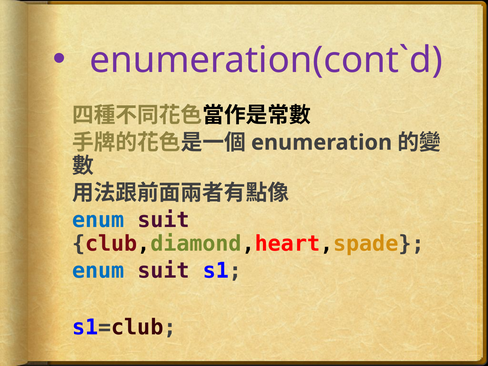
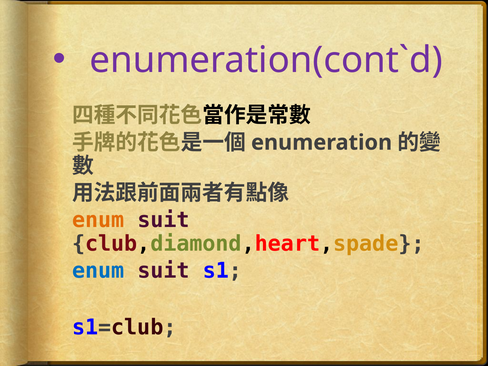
enum colour: blue -> orange (98, 220)
